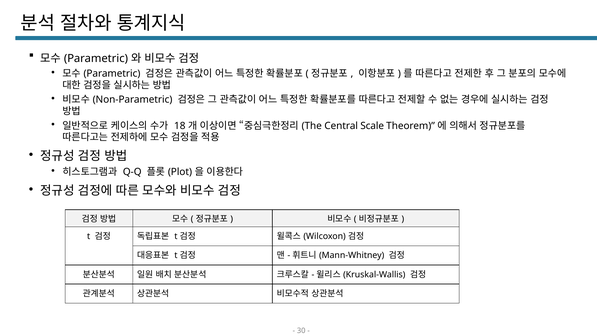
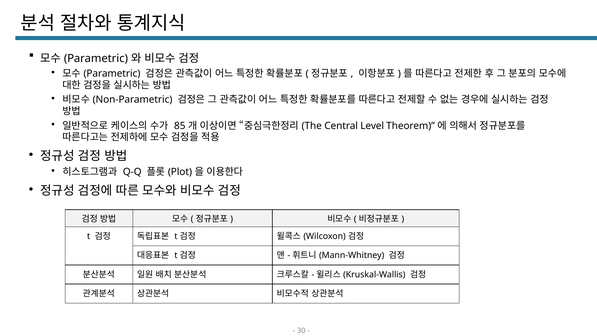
18: 18 -> 85 (180, 126)
Scale: Scale -> Level (372, 126)
